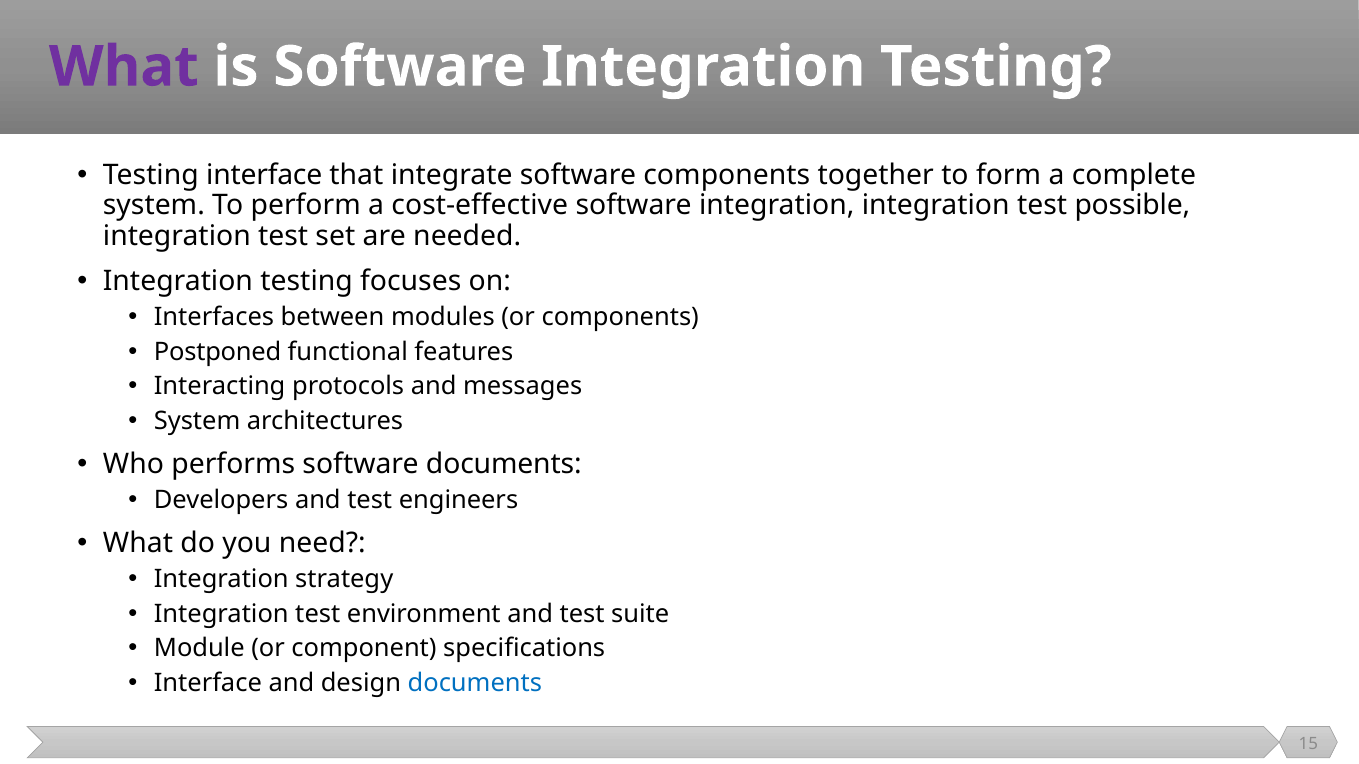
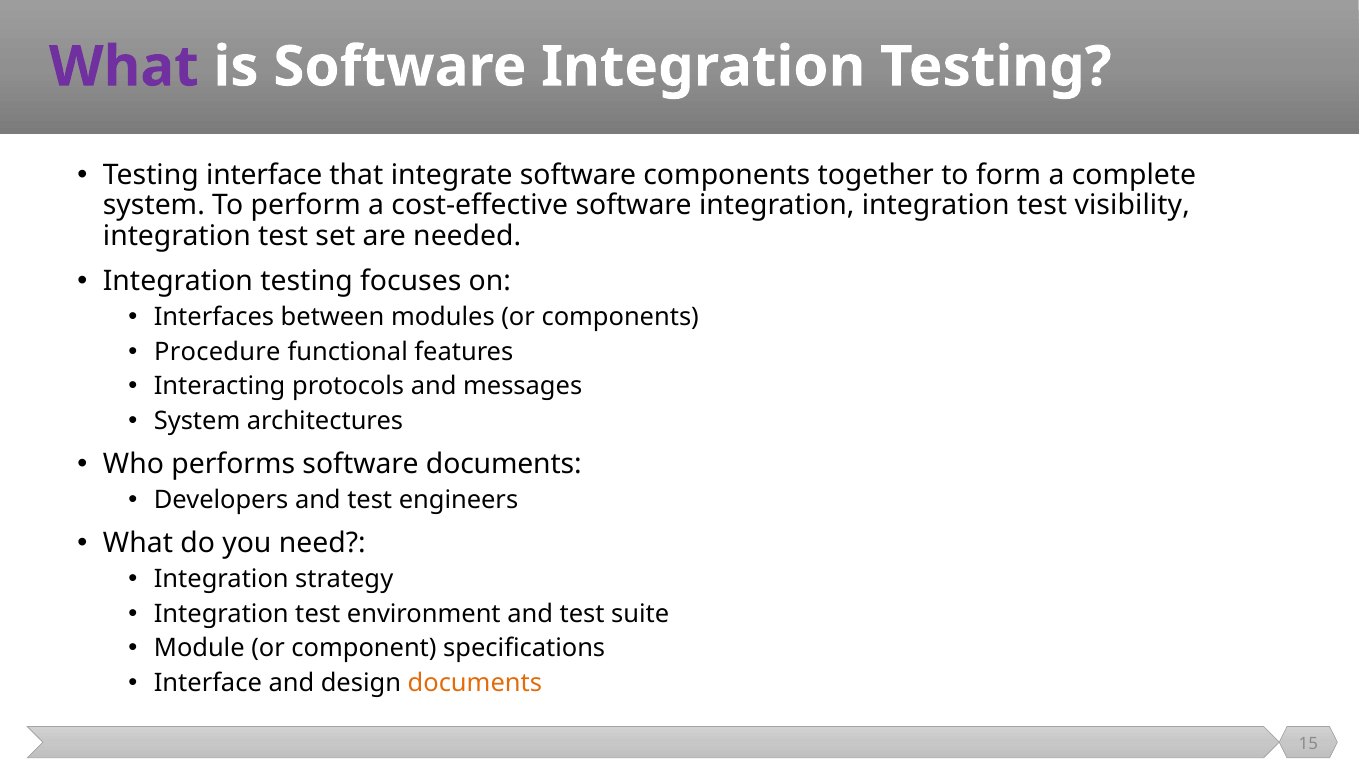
possible: possible -> visibility (1132, 206)
Postponed: Postponed -> Procedure (217, 352)
documents colour: blue -> orange (475, 684)
